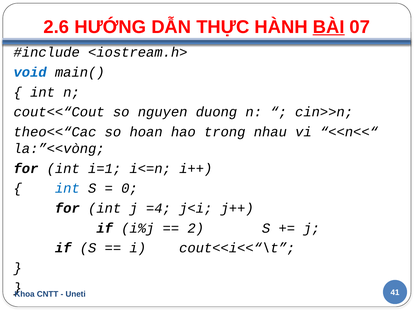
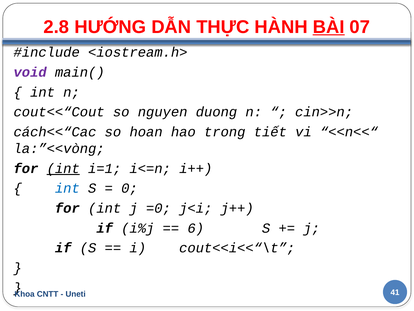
2.6: 2.6 -> 2.8 (56, 27)
void colour: blue -> purple (30, 72)
theo<<“Cac: theo<<“Cac -> cách<<“Cac (55, 132)
nhau: nhau -> tiết (270, 132)
int underline: none -> present (63, 168)
=4: =4 -> =0 (158, 208)
2: 2 -> 6 (196, 228)
